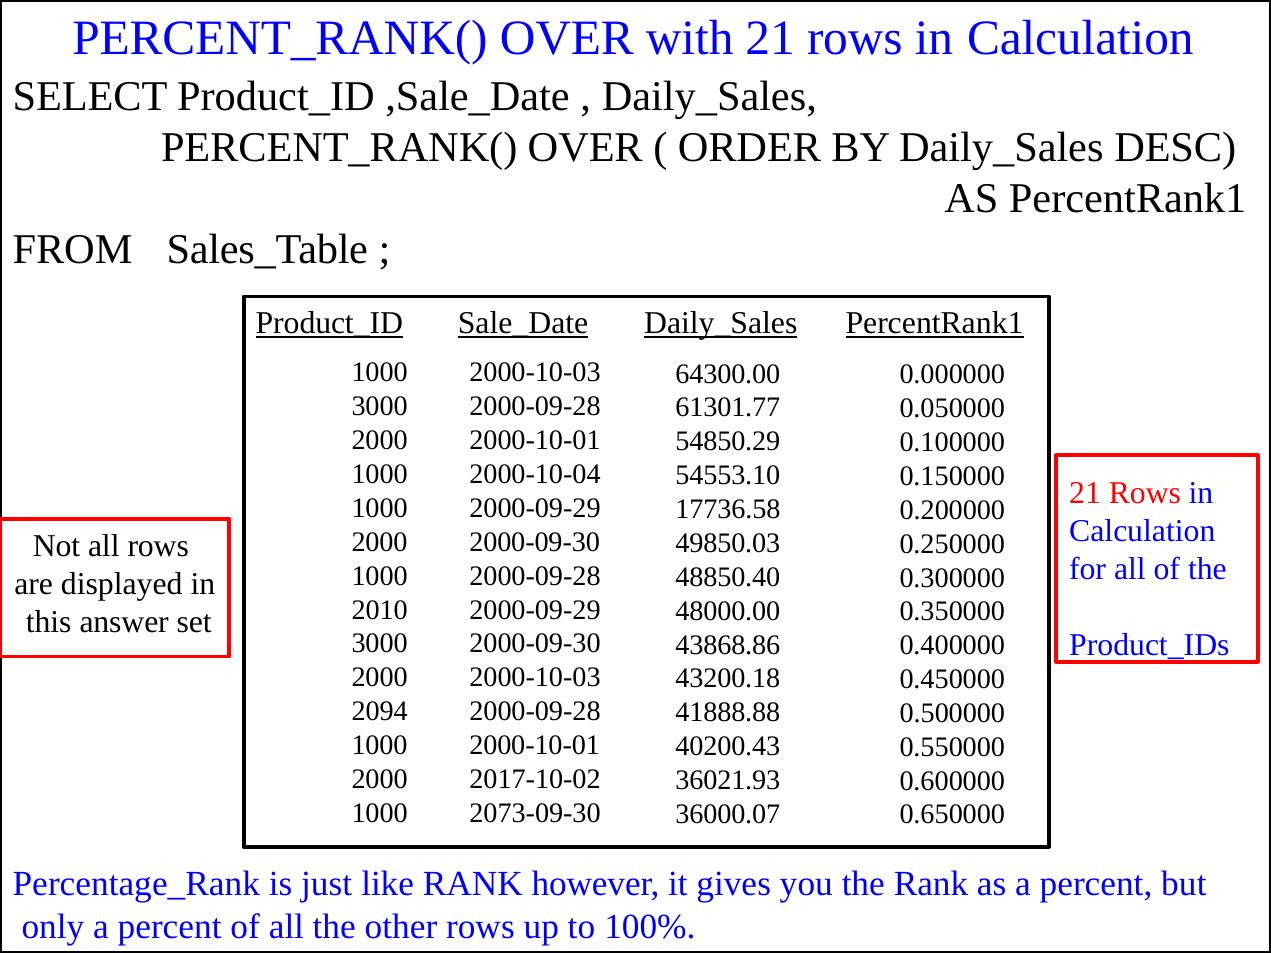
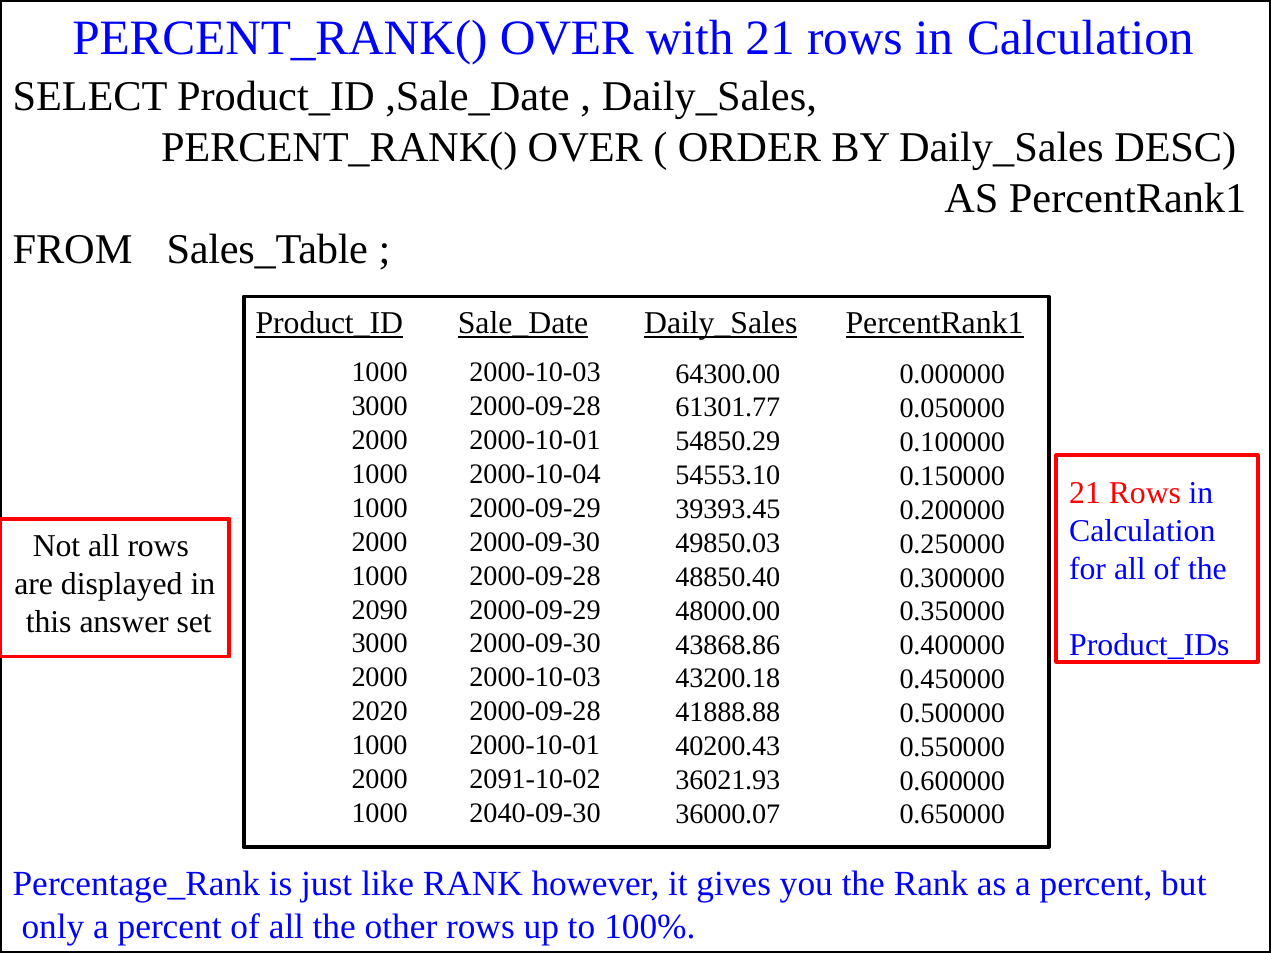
17736.58: 17736.58 -> 39393.45 (728, 509)
2010: 2010 -> 2090 (380, 610)
2094: 2094 -> 2020 (380, 712)
2017-10-02: 2017-10-02 -> 2091-10-02 (535, 779)
2073-09-30: 2073-09-30 -> 2040-09-30 (535, 813)
